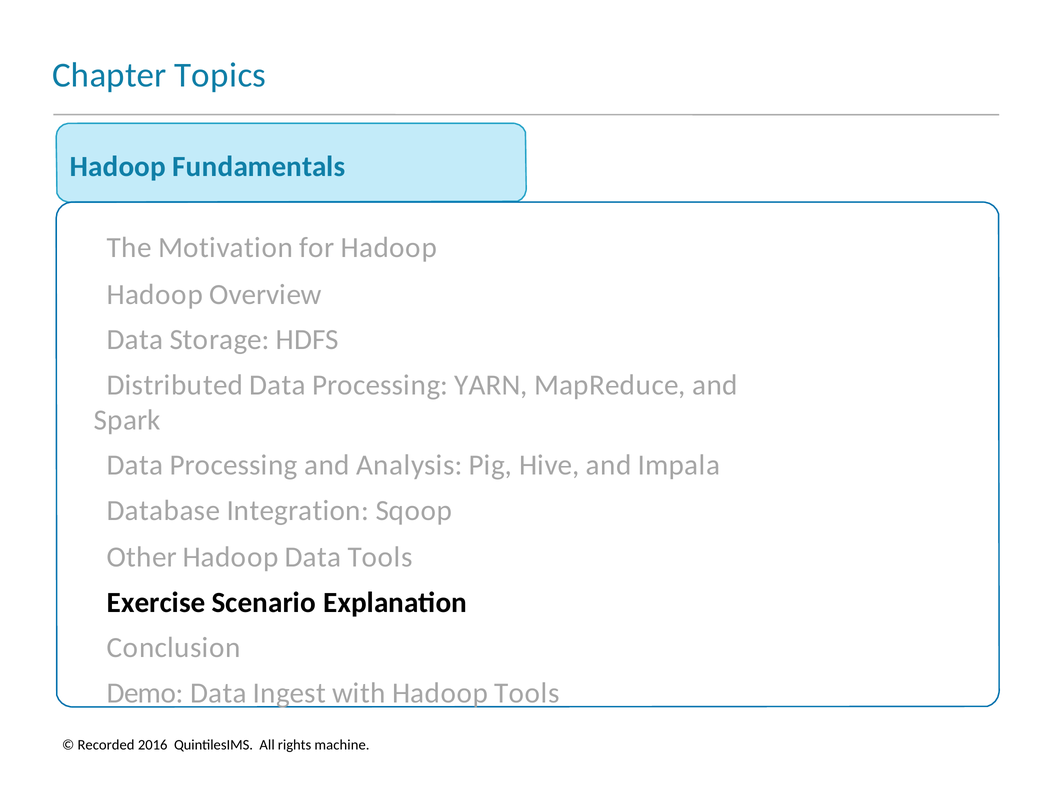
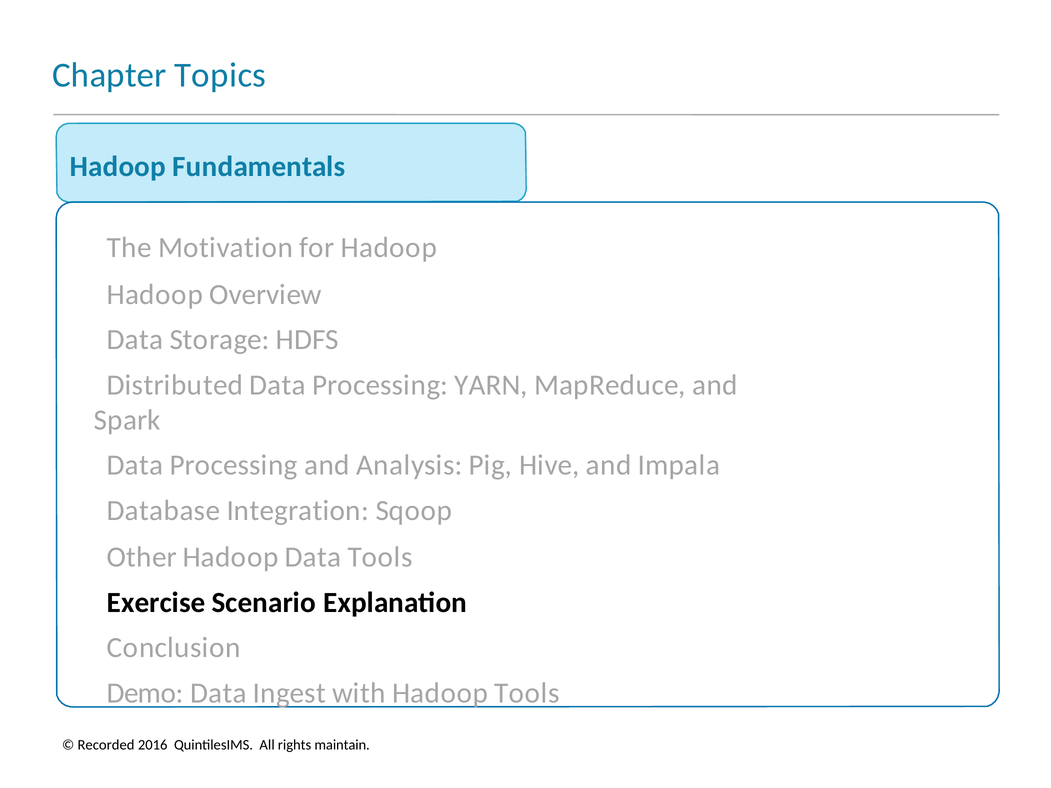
machine: machine -> maintain (342, 745)
